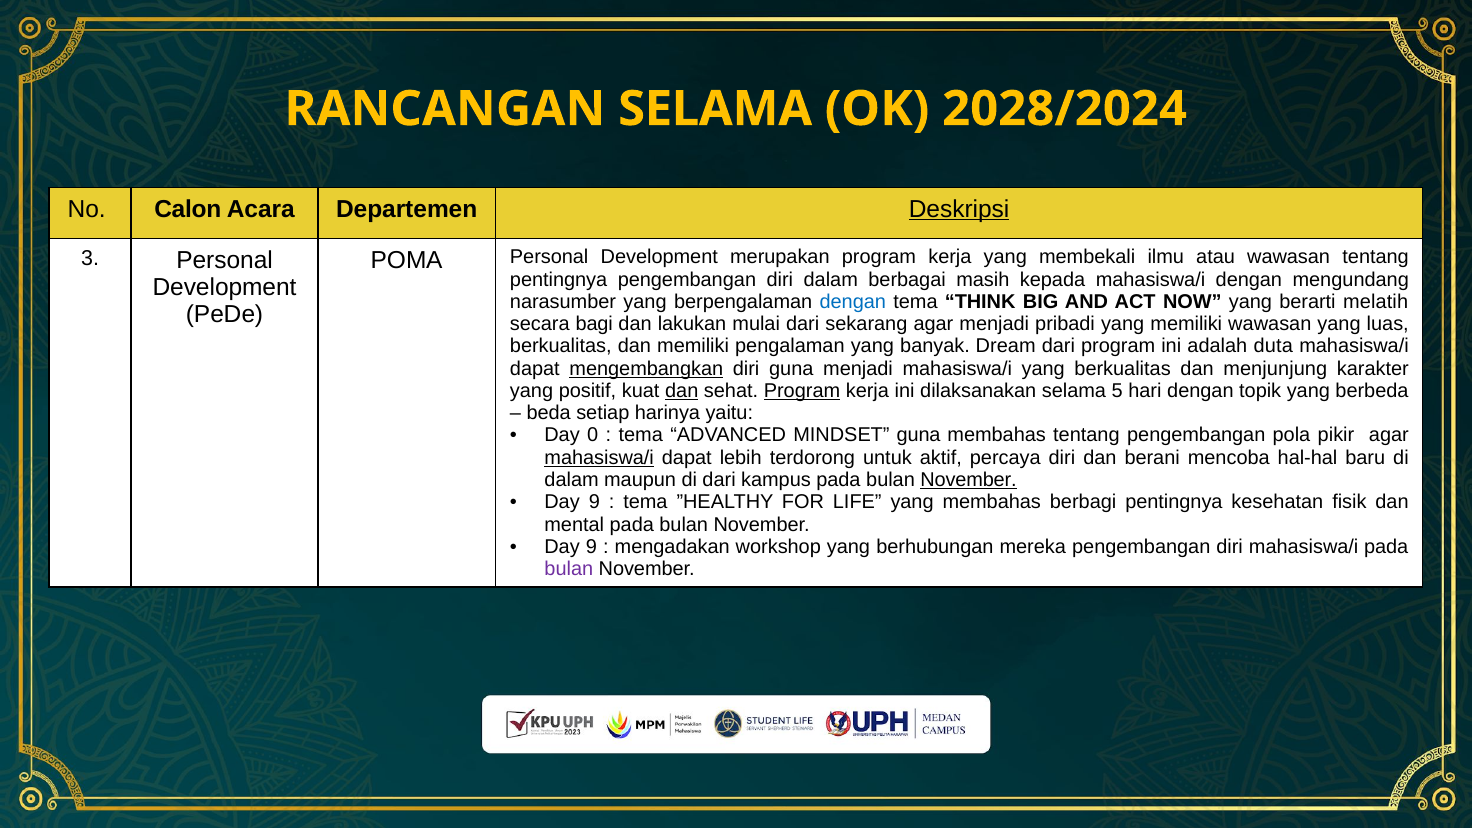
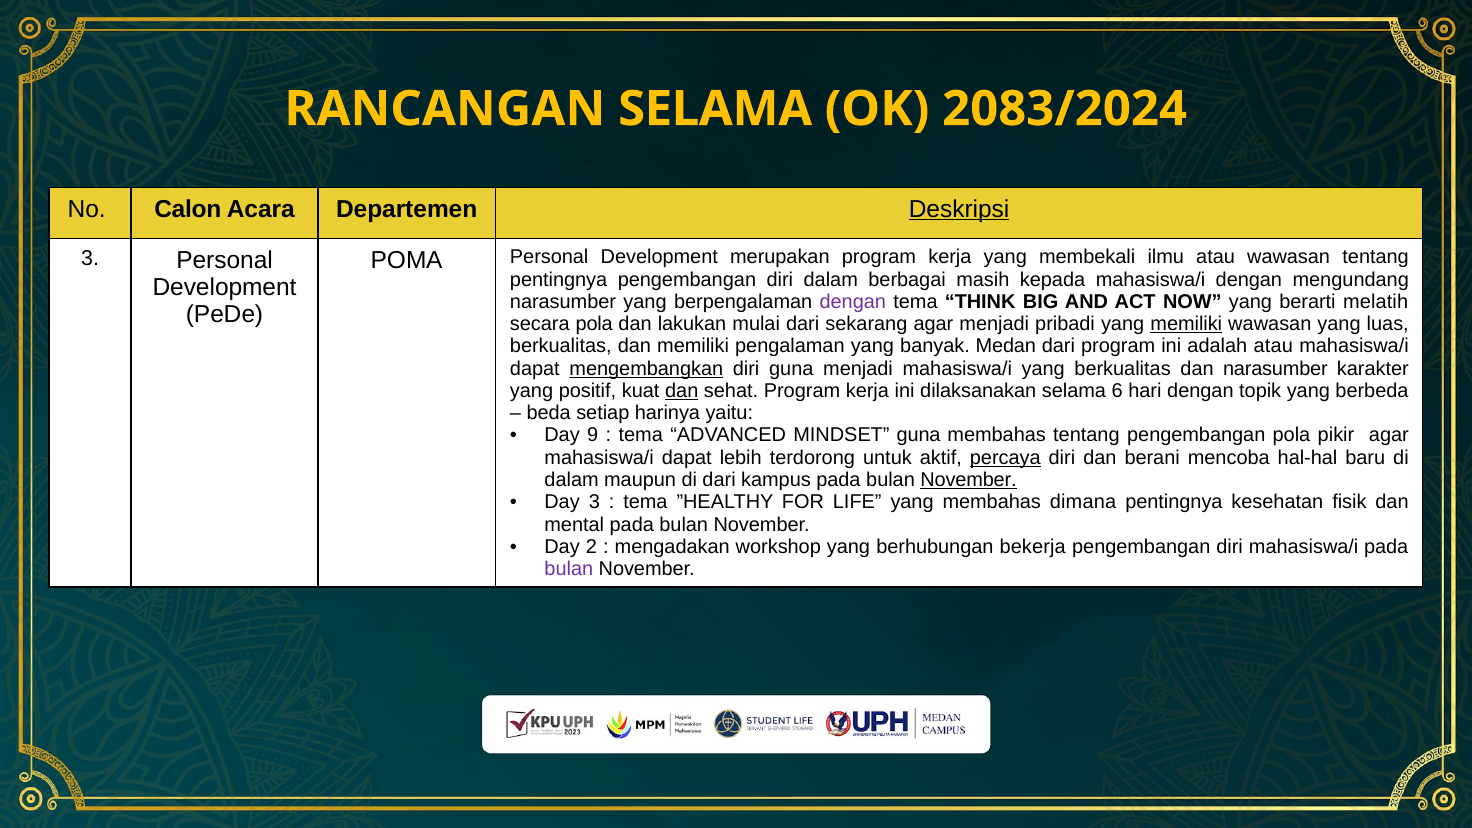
2028/2024: 2028/2024 -> 2083/2024 (1065, 109)
dengan colour: blue -> purple (853, 302)
secara bagi: bagi -> pola (594, 324)
memiliki underline: none -> present (1186, 324)
Dream: Dream -> Medan (1006, 346)
adalah duta: duta -> atau (1273, 346)
dan menjunjung: menjunjung -> narasumber (1275, 369)
Program underline: present -> none (802, 391)
5: 5 -> 6 (1117, 391)
0: 0 -> 9 (593, 435)
mahasiswa/i underline: present -> none (599, 458)
percaya underline: none -> present (1005, 458)
9: 9 -> 3 (594, 502)
berbagi: berbagi -> dimana (1083, 502)
9: 9 -> 2 (591, 547)
mereka: mereka -> bekerja (1033, 547)
